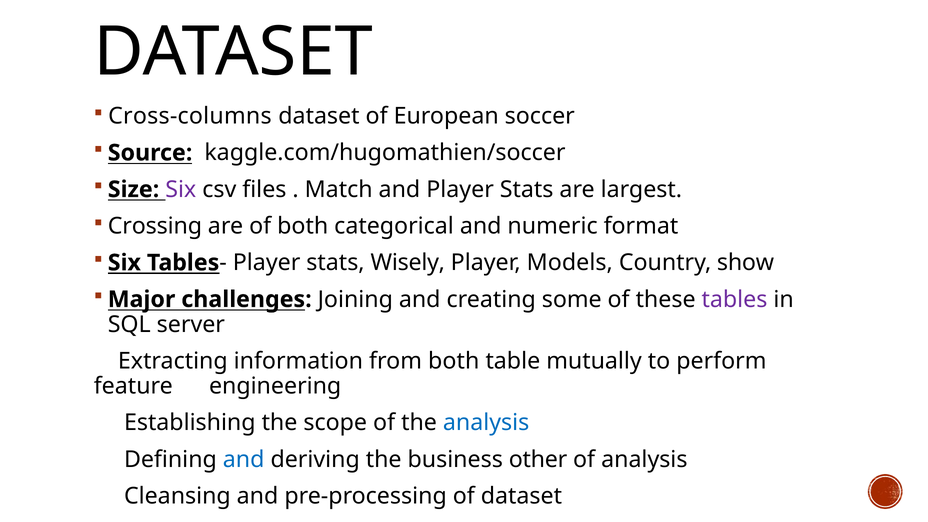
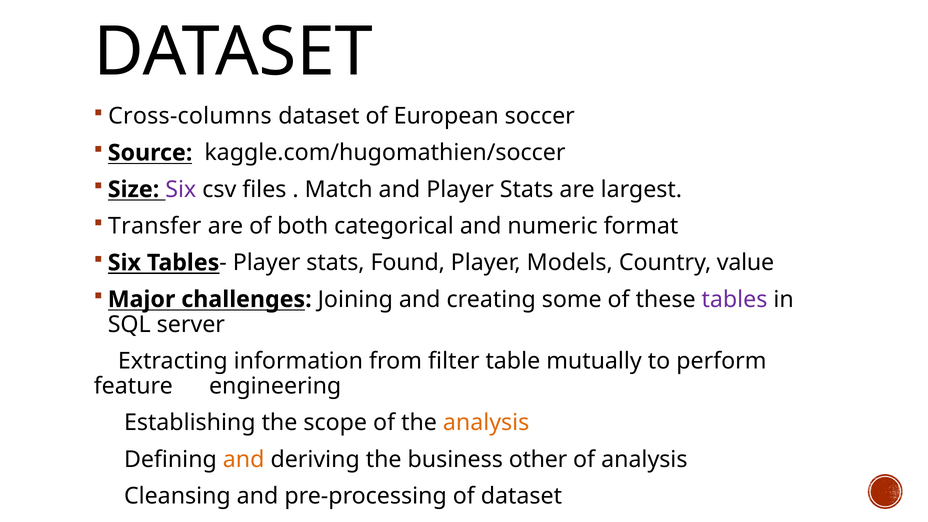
Crossing: Crossing -> Transfer (155, 226)
Wisely: Wisely -> Found (408, 263)
show: show -> value (746, 263)
from both: both -> filter (454, 361)
analysis colour: blue -> orange (486, 423)
and colour: blue -> orange (244, 459)
